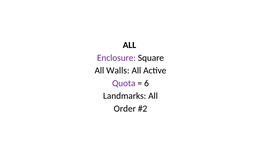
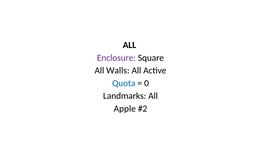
Quota colour: purple -> blue (124, 83)
6: 6 -> 0 (147, 83)
Order: Order -> Apple (125, 108)
